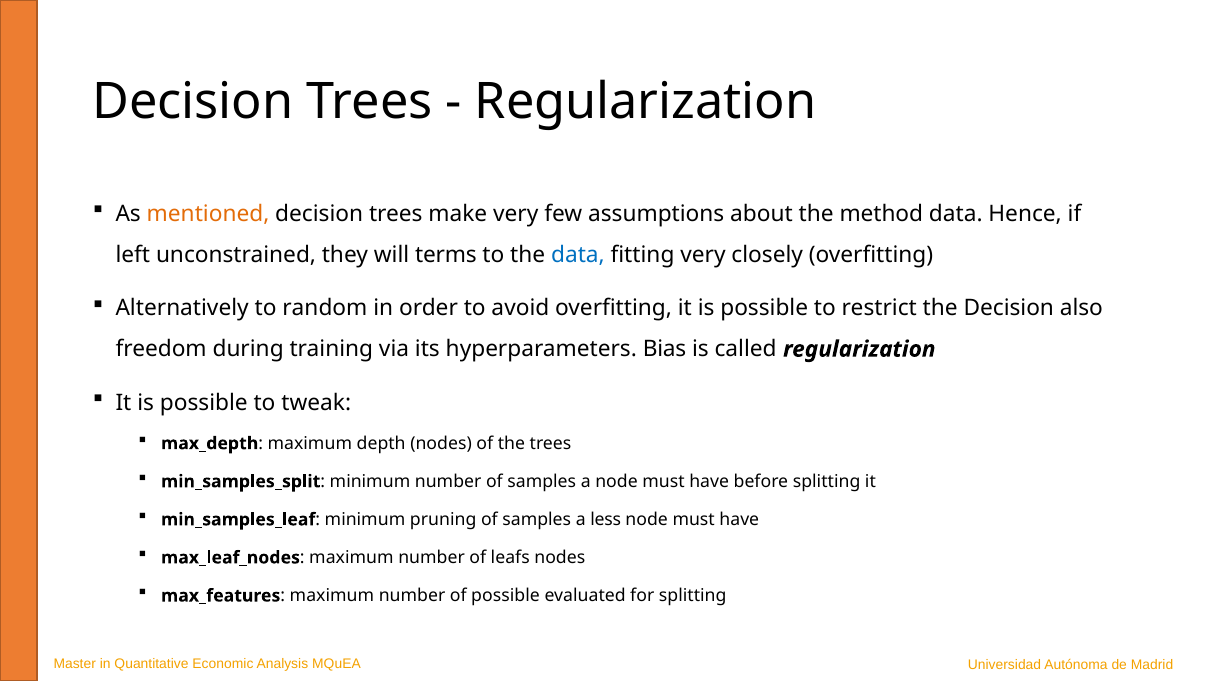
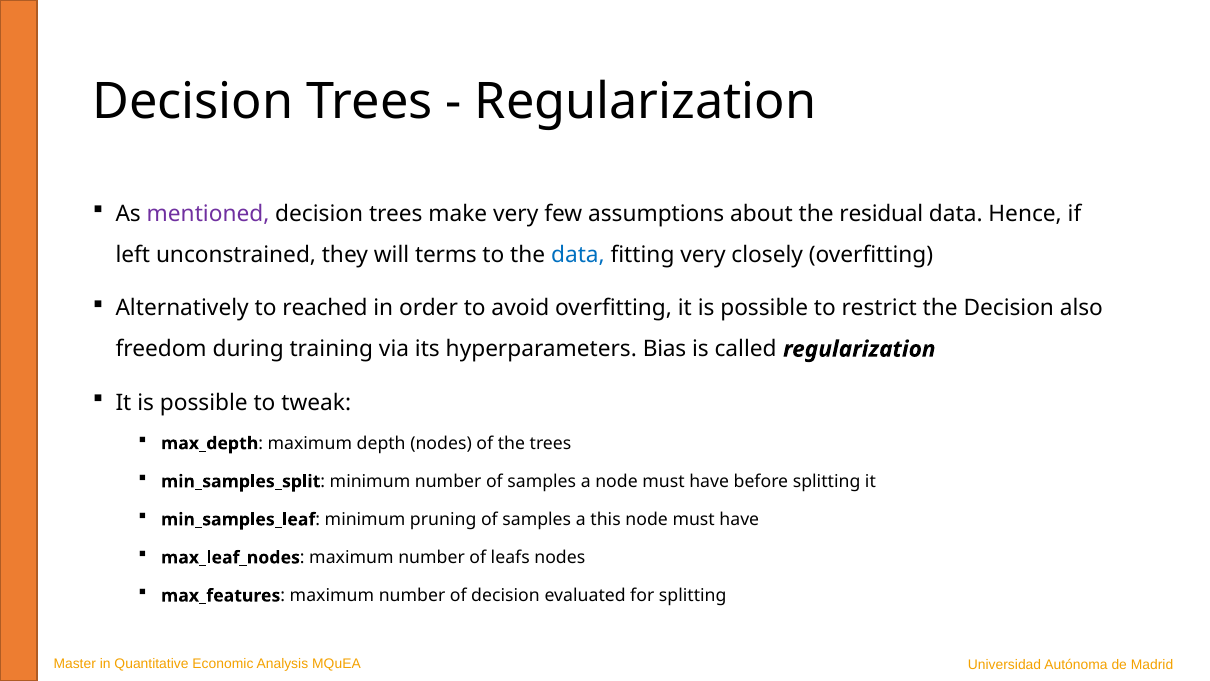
mentioned colour: orange -> purple (208, 214)
method: method -> residual (881, 214)
random: random -> reached (325, 308)
less: less -> this (606, 519)
of possible: possible -> decision (506, 595)
